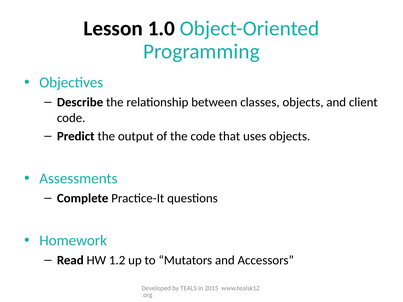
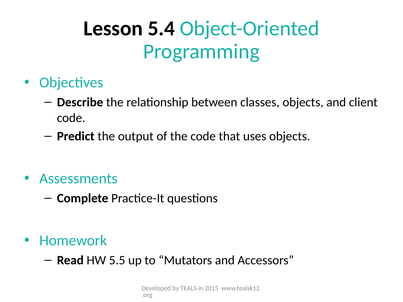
1.0: 1.0 -> 5.4 (161, 29)
1.2: 1.2 -> 5.5 (117, 261)
